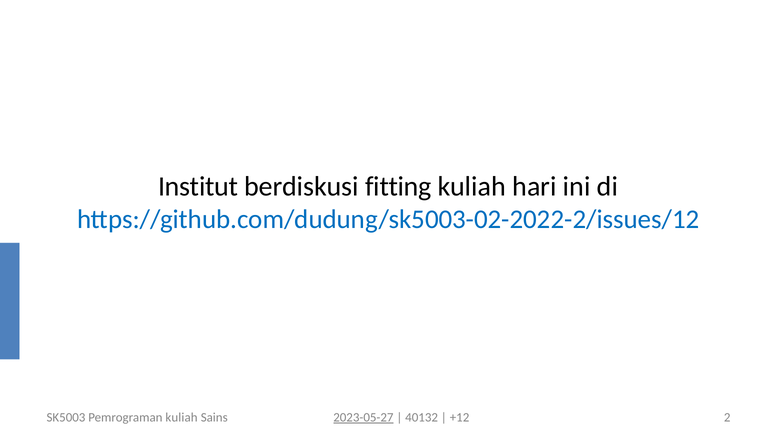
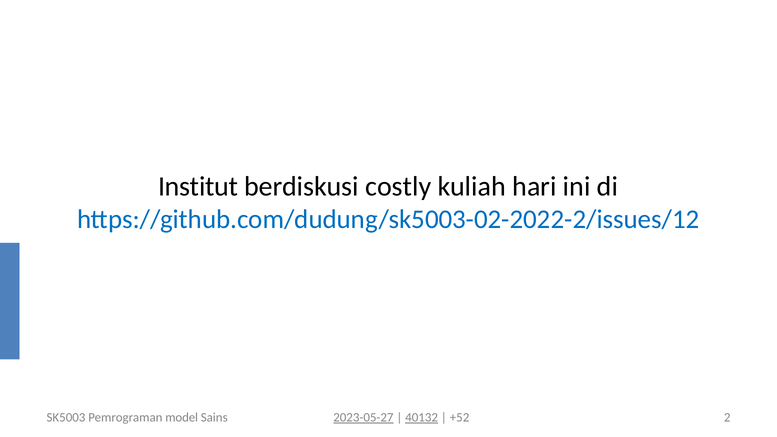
fitting: fitting -> costly (398, 186)
Pemrograman kuliah: kuliah -> model (182, 418)
40132 underline: none -> present (422, 418)
+12: +12 -> +52 (460, 418)
